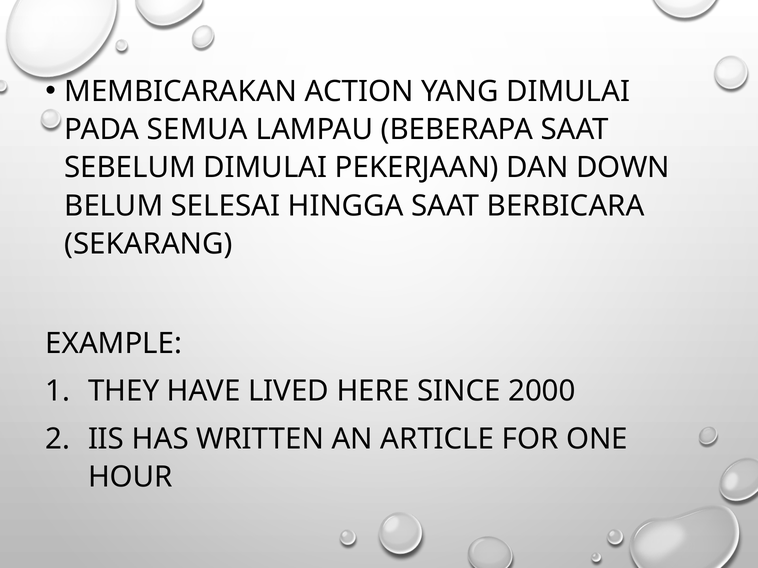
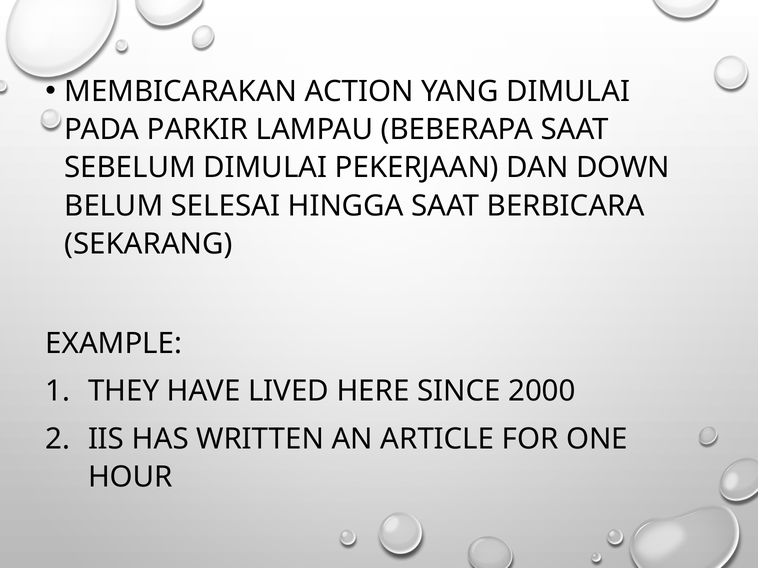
SEMUA: SEMUA -> PARKIR (198, 130)
